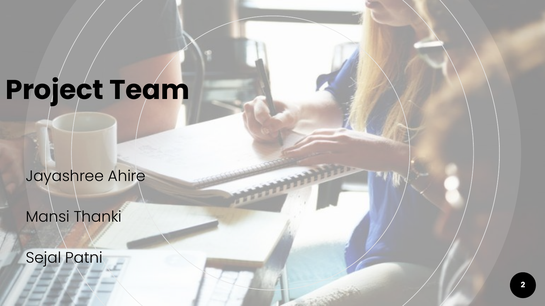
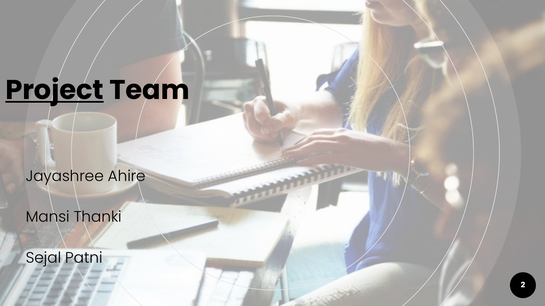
Project underline: none -> present (55, 90)
